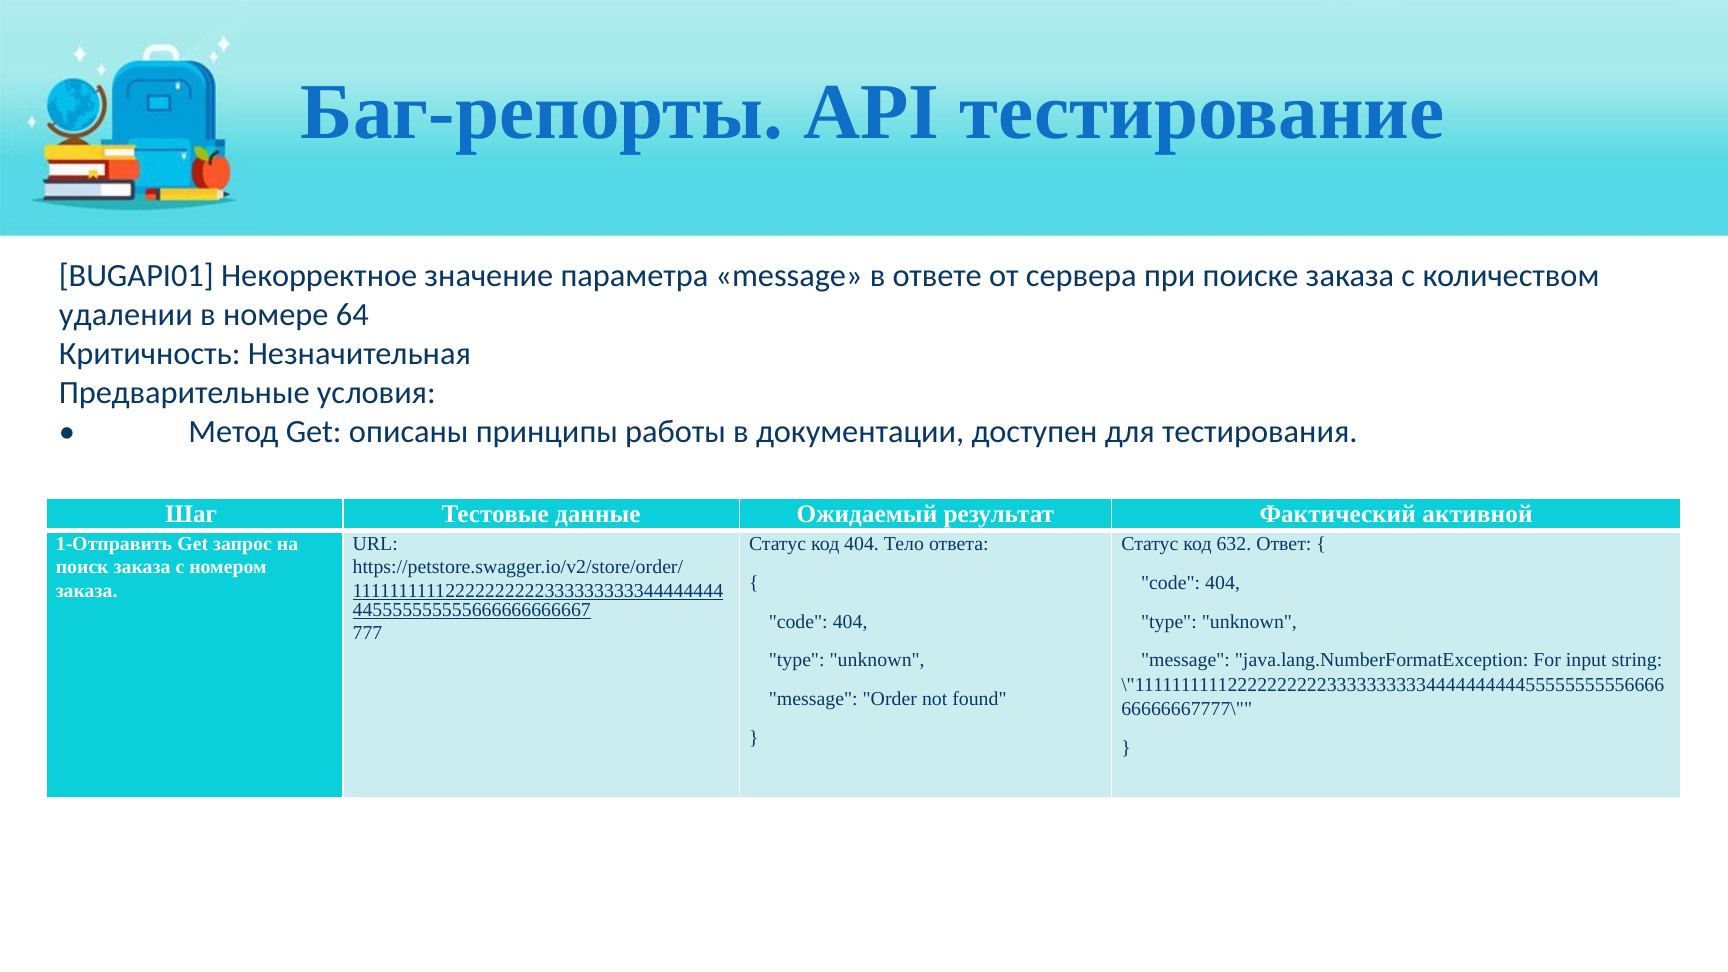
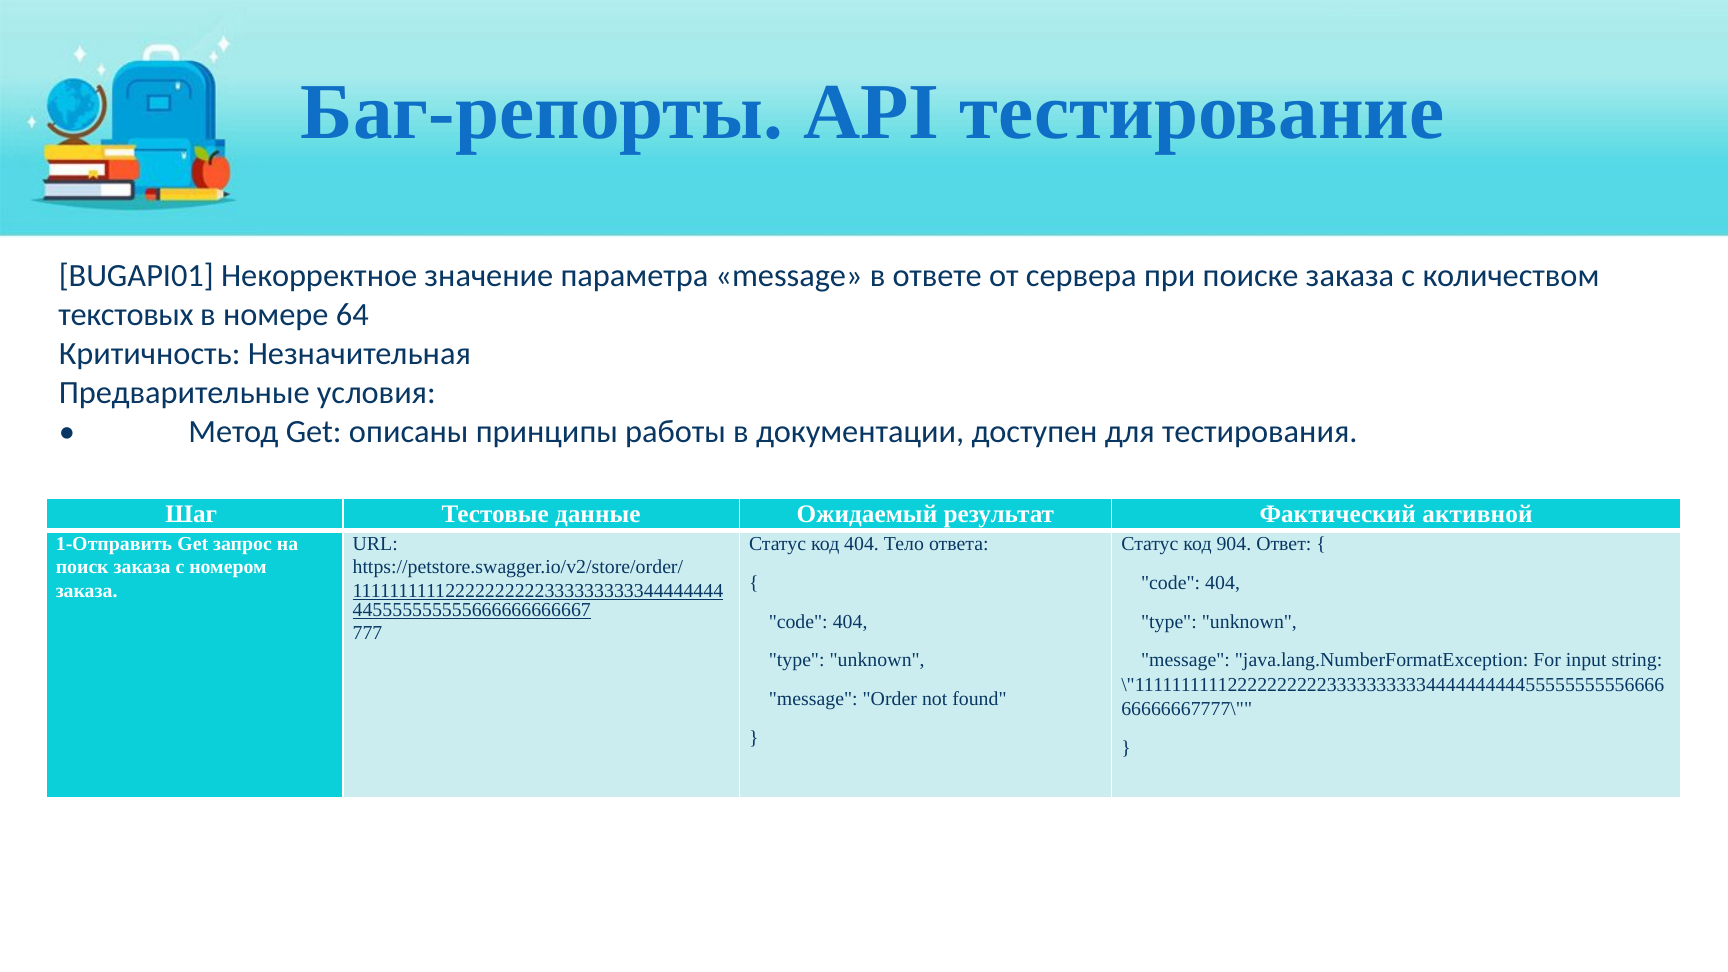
удалении: удалении -> текстовых (126, 315)
632: 632 -> 904 (1234, 544)
